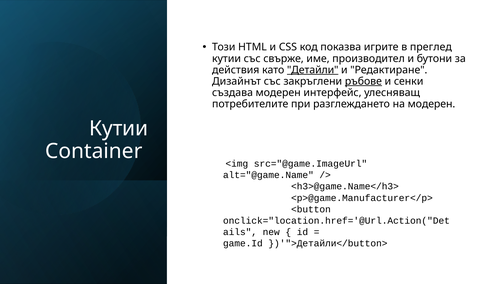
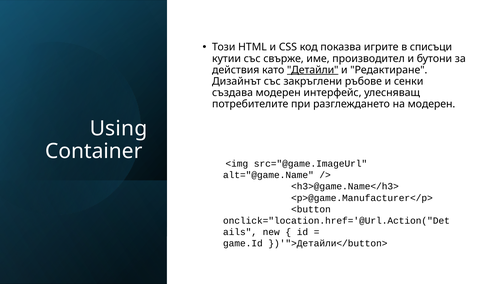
преглед: преглед -> списъци (431, 47)
ръбове underline: present -> none (363, 81)
Кутии: Кутии -> Using (119, 128)
